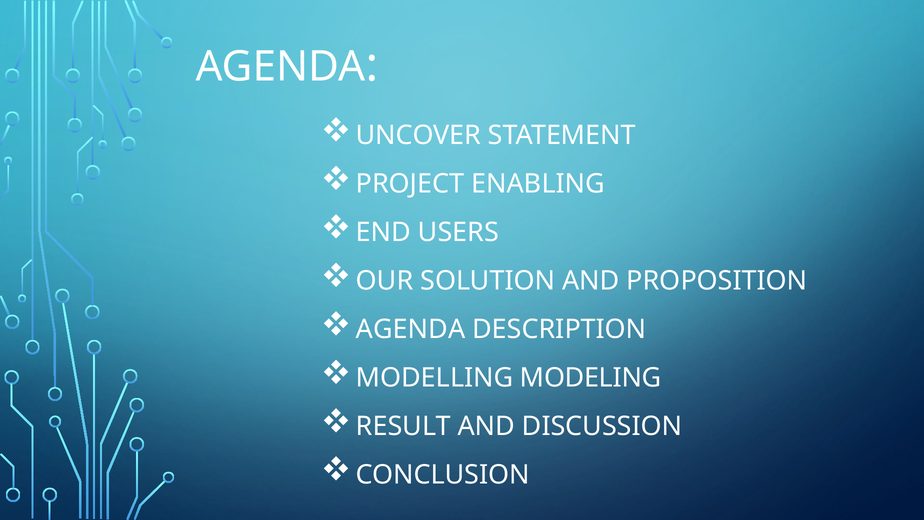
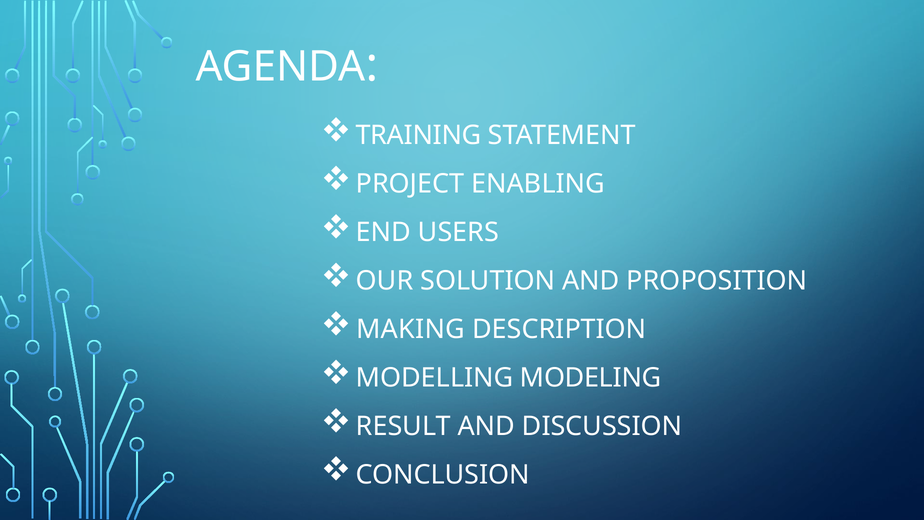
UNCOVER: UNCOVER -> TRAINING (419, 135)
AGENDA: AGENDA -> MAKING (411, 329)
